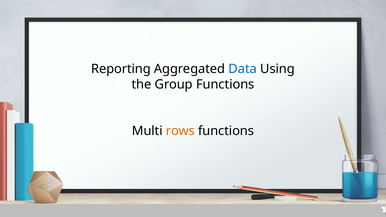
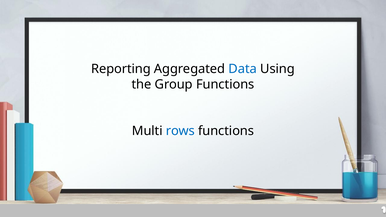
rows colour: orange -> blue (180, 131)
